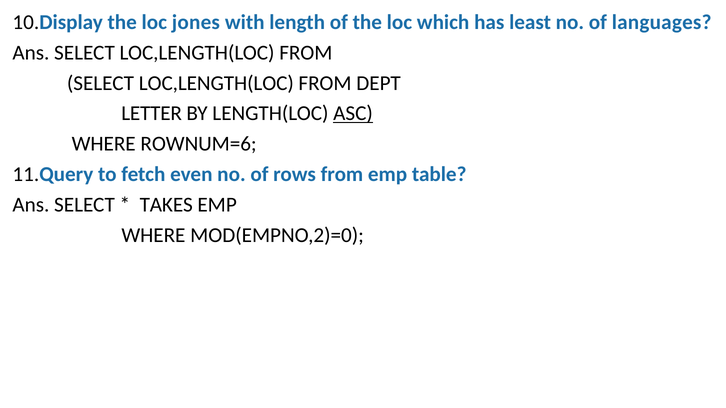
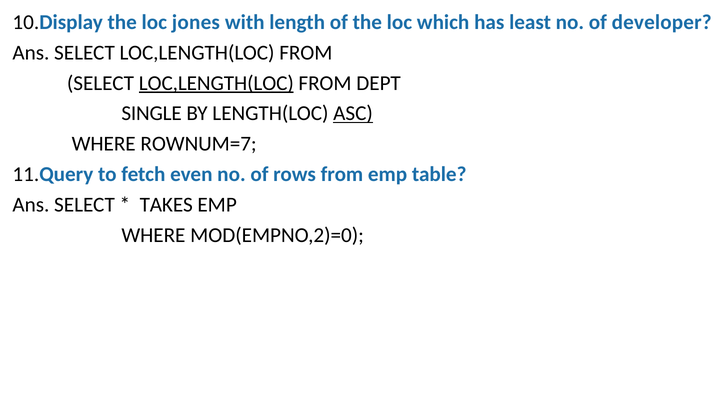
languages: languages -> developer (662, 22)
LOC,LENGTH(LOC underline: none -> present (216, 83)
LETTER: LETTER -> SINGLE (152, 114)
ROWNUM=6: ROWNUM=6 -> ROWNUM=7 (199, 144)
